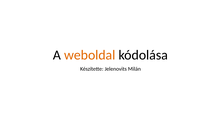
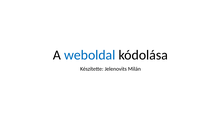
weboldal colour: orange -> blue (90, 55)
